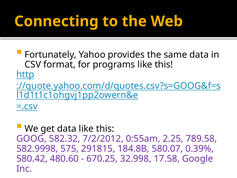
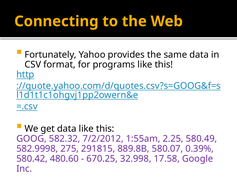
0:55am: 0:55am -> 1:55am (143, 139)
789.58: 789.58 -> 580.49 (201, 139)
575: 575 -> 275 (70, 148)
184.8B: 184.8B -> 889.8B (133, 148)
